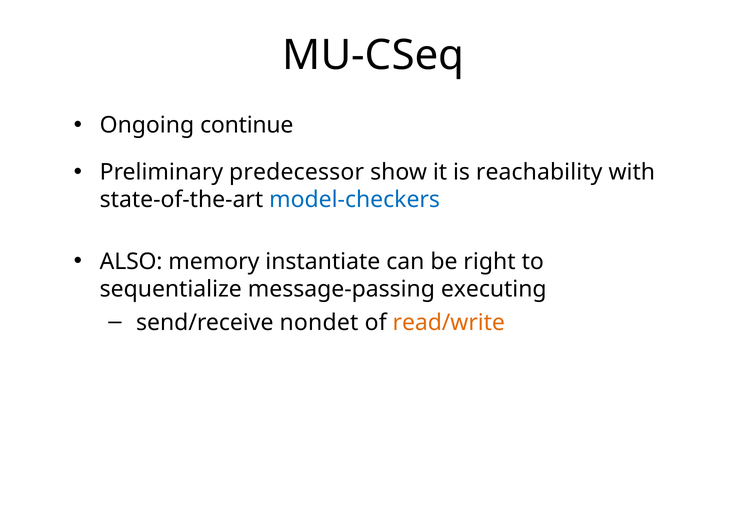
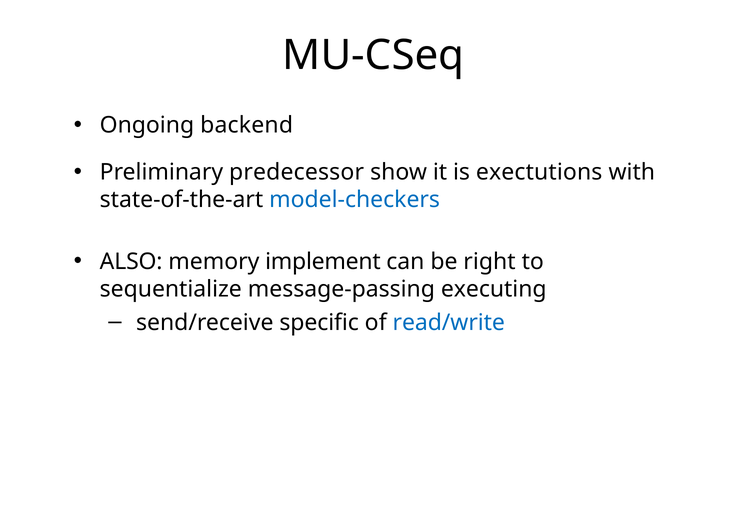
continue: continue -> backend (247, 125)
reachability: reachability -> exectutions (539, 172)
instantiate: instantiate -> implement (323, 262)
nondet: nondet -> specific (319, 323)
read/write colour: orange -> blue (449, 323)
